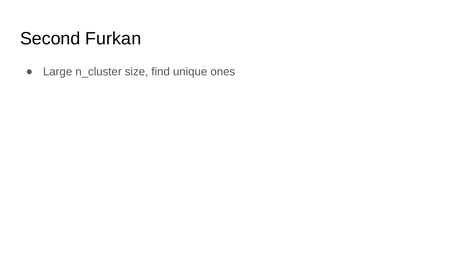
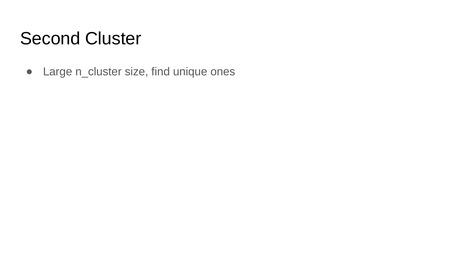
Furkan: Furkan -> Cluster (113, 39)
